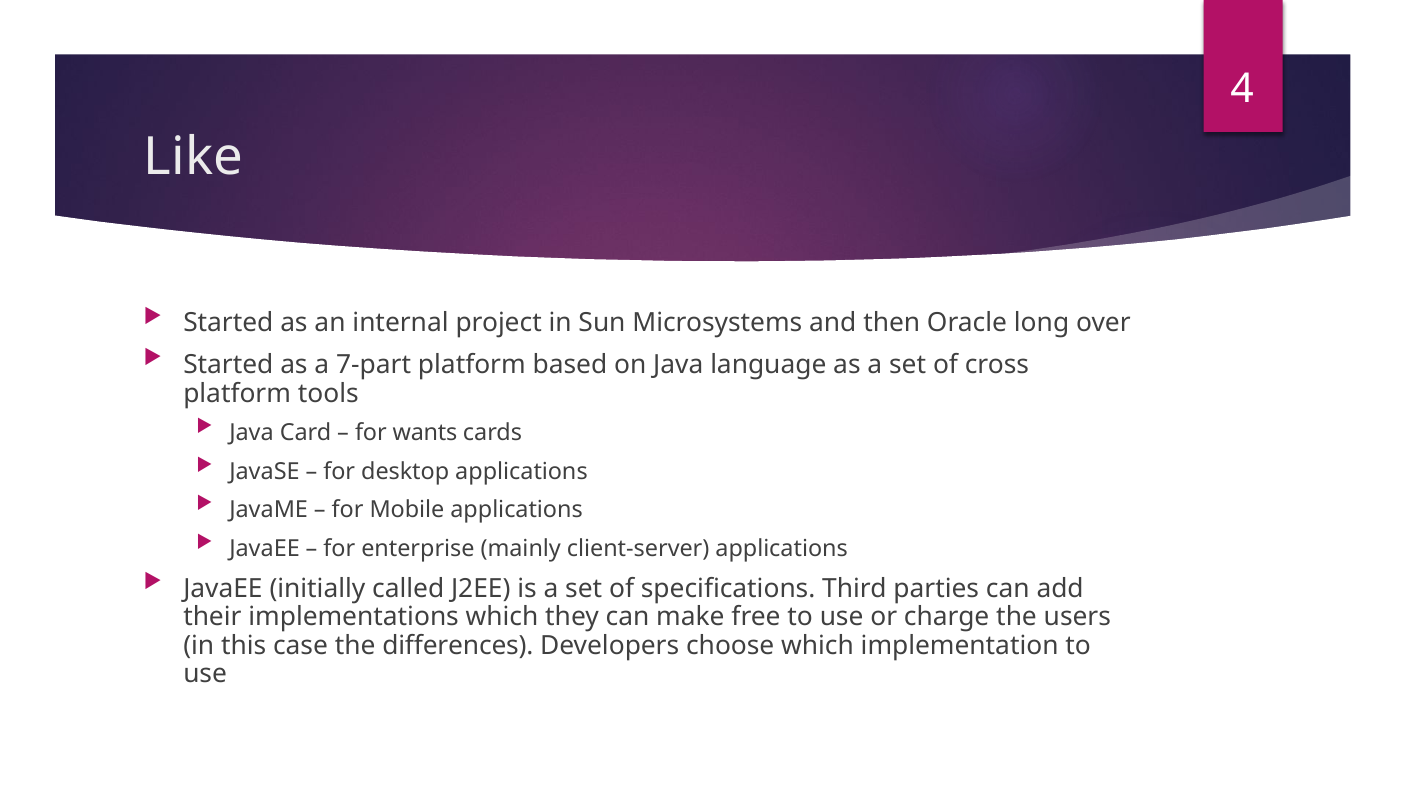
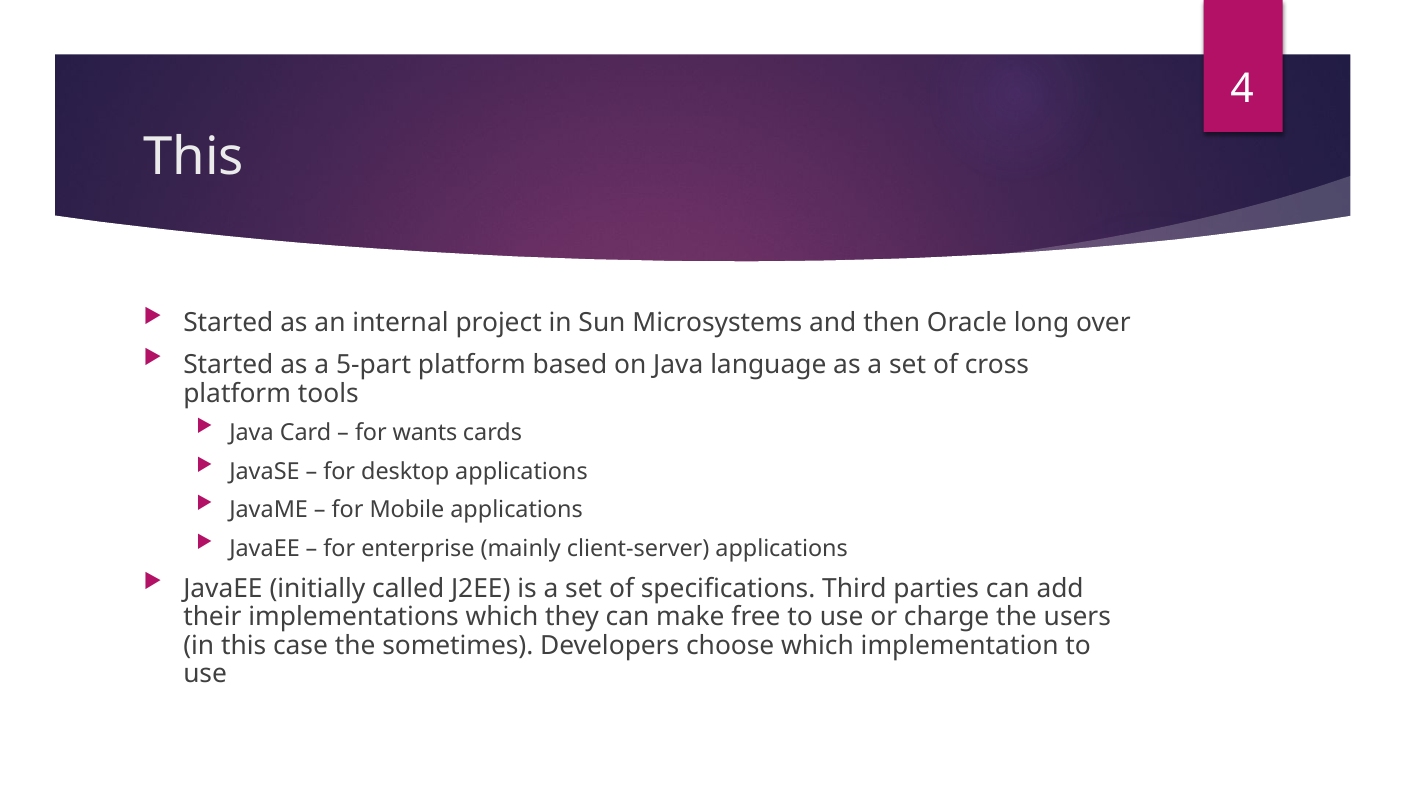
Like: Like -> This (194, 157)
7-part: 7-part -> 5-part (374, 365)
differences: differences -> sometimes (458, 646)
